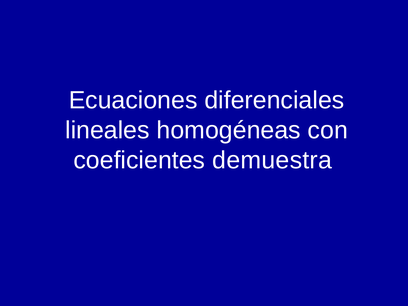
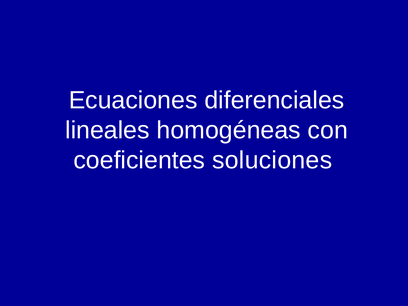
demuestra: demuestra -> soluciones (272, 160)
